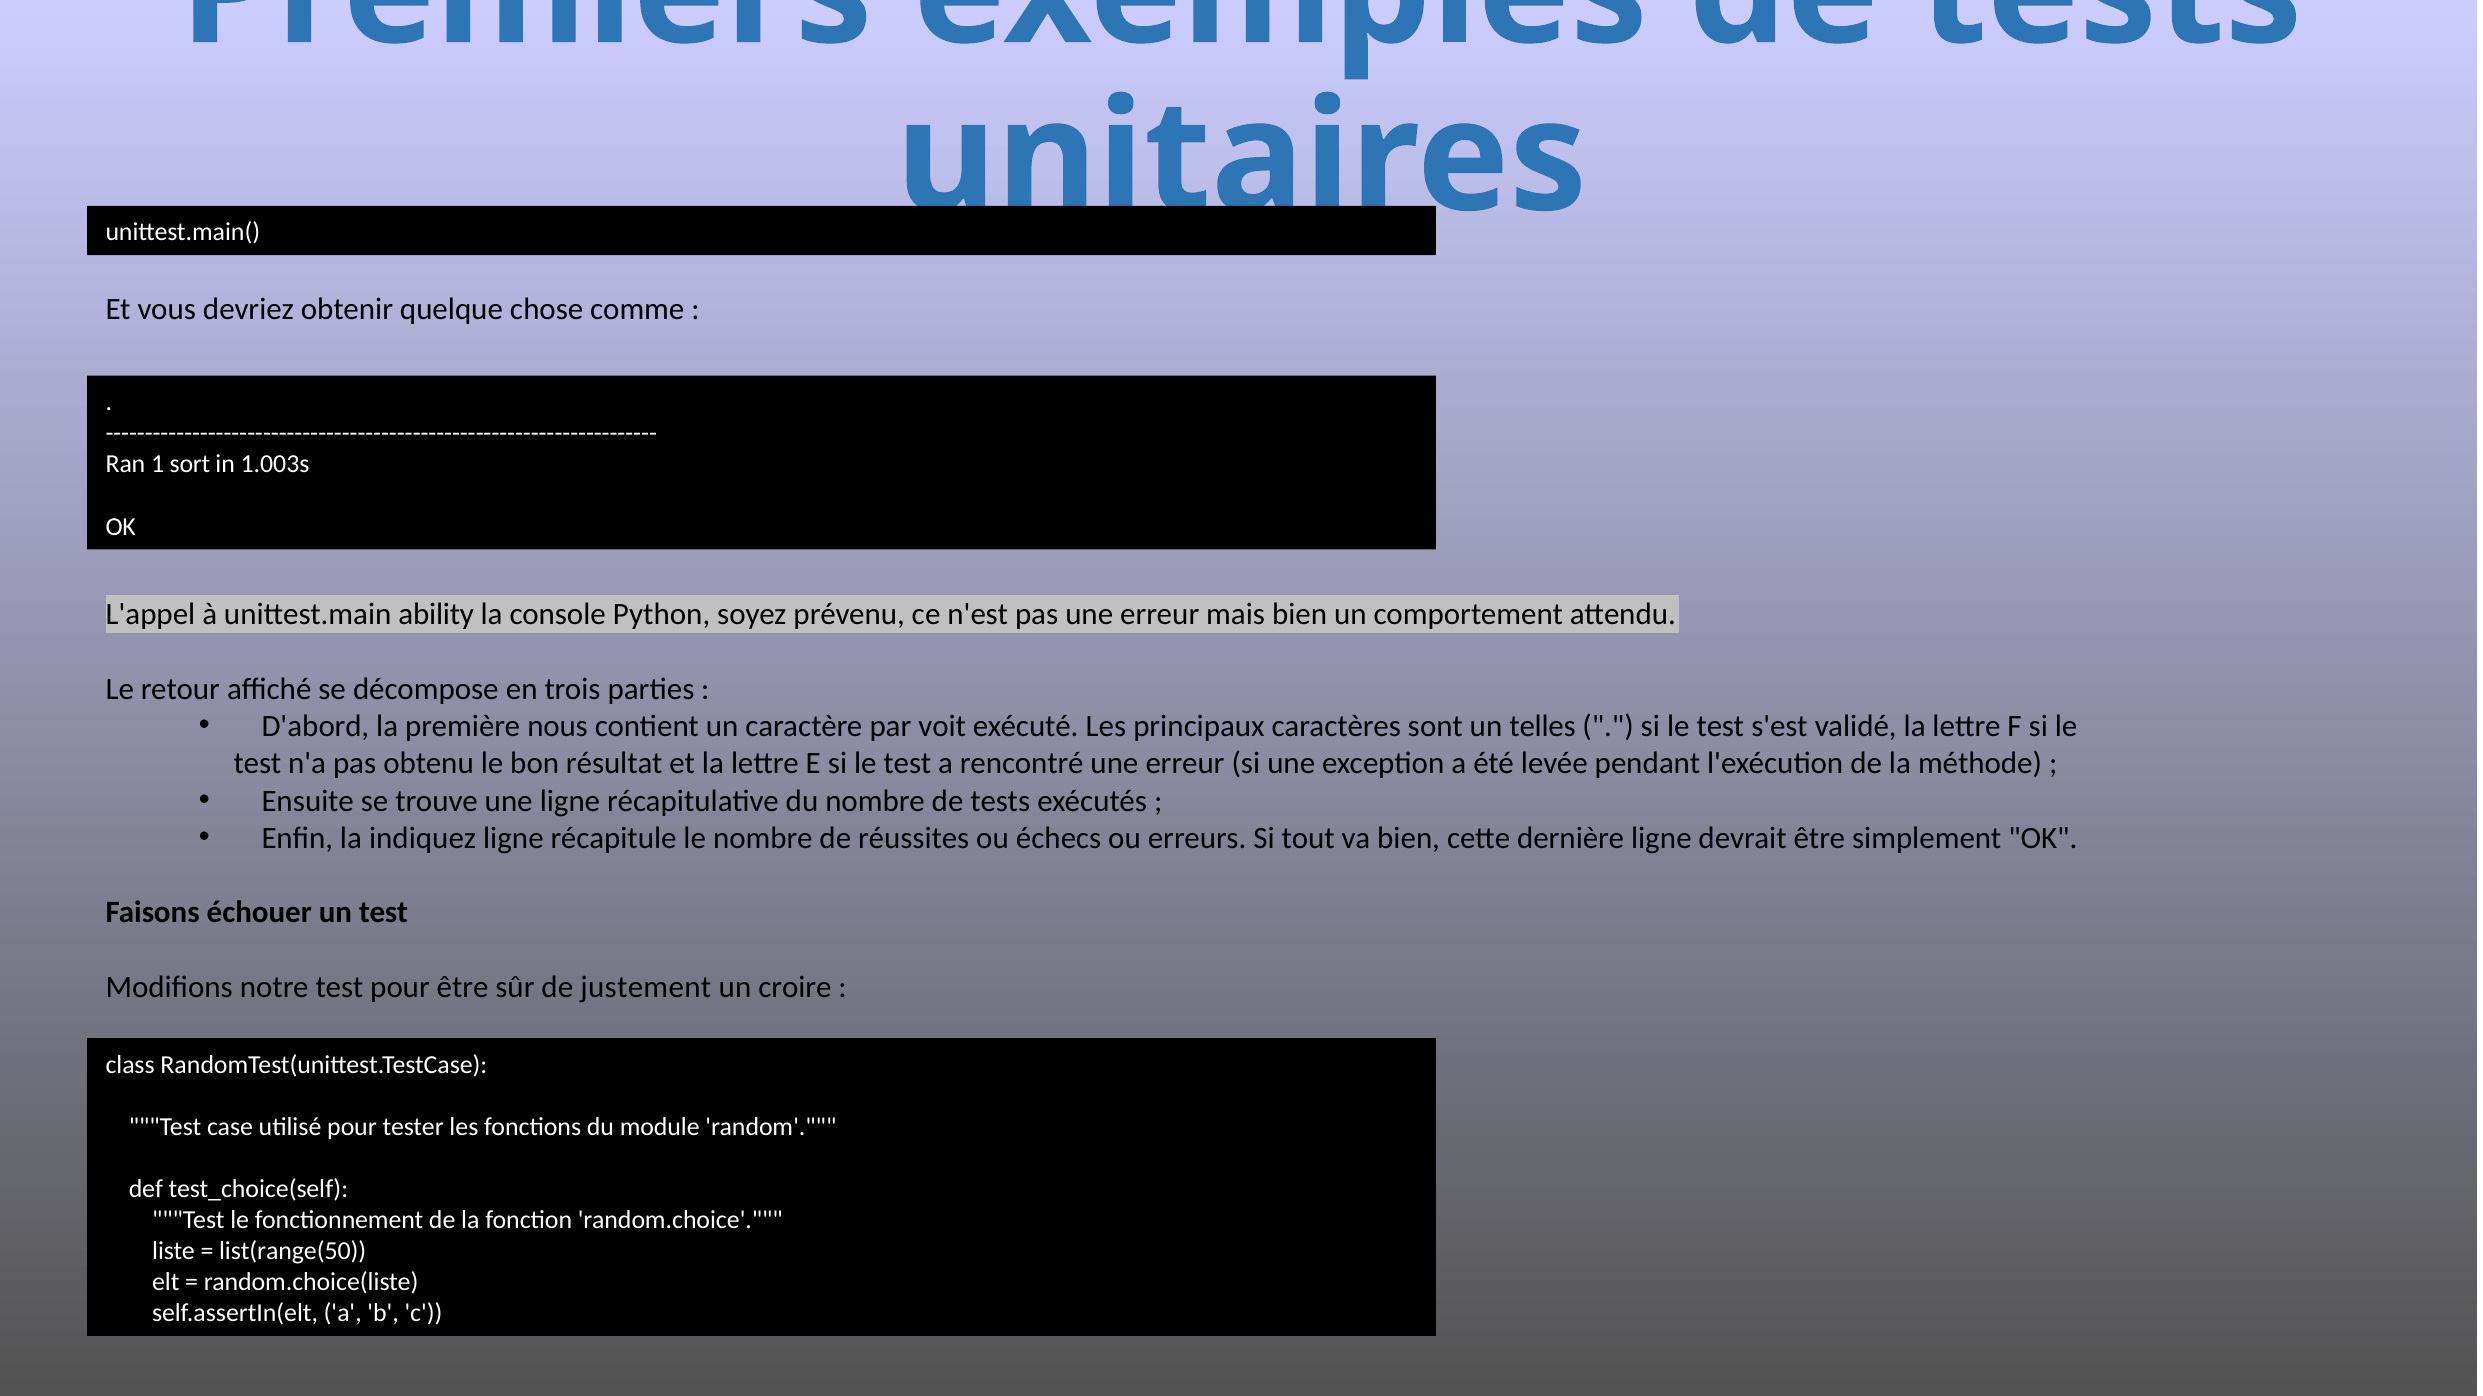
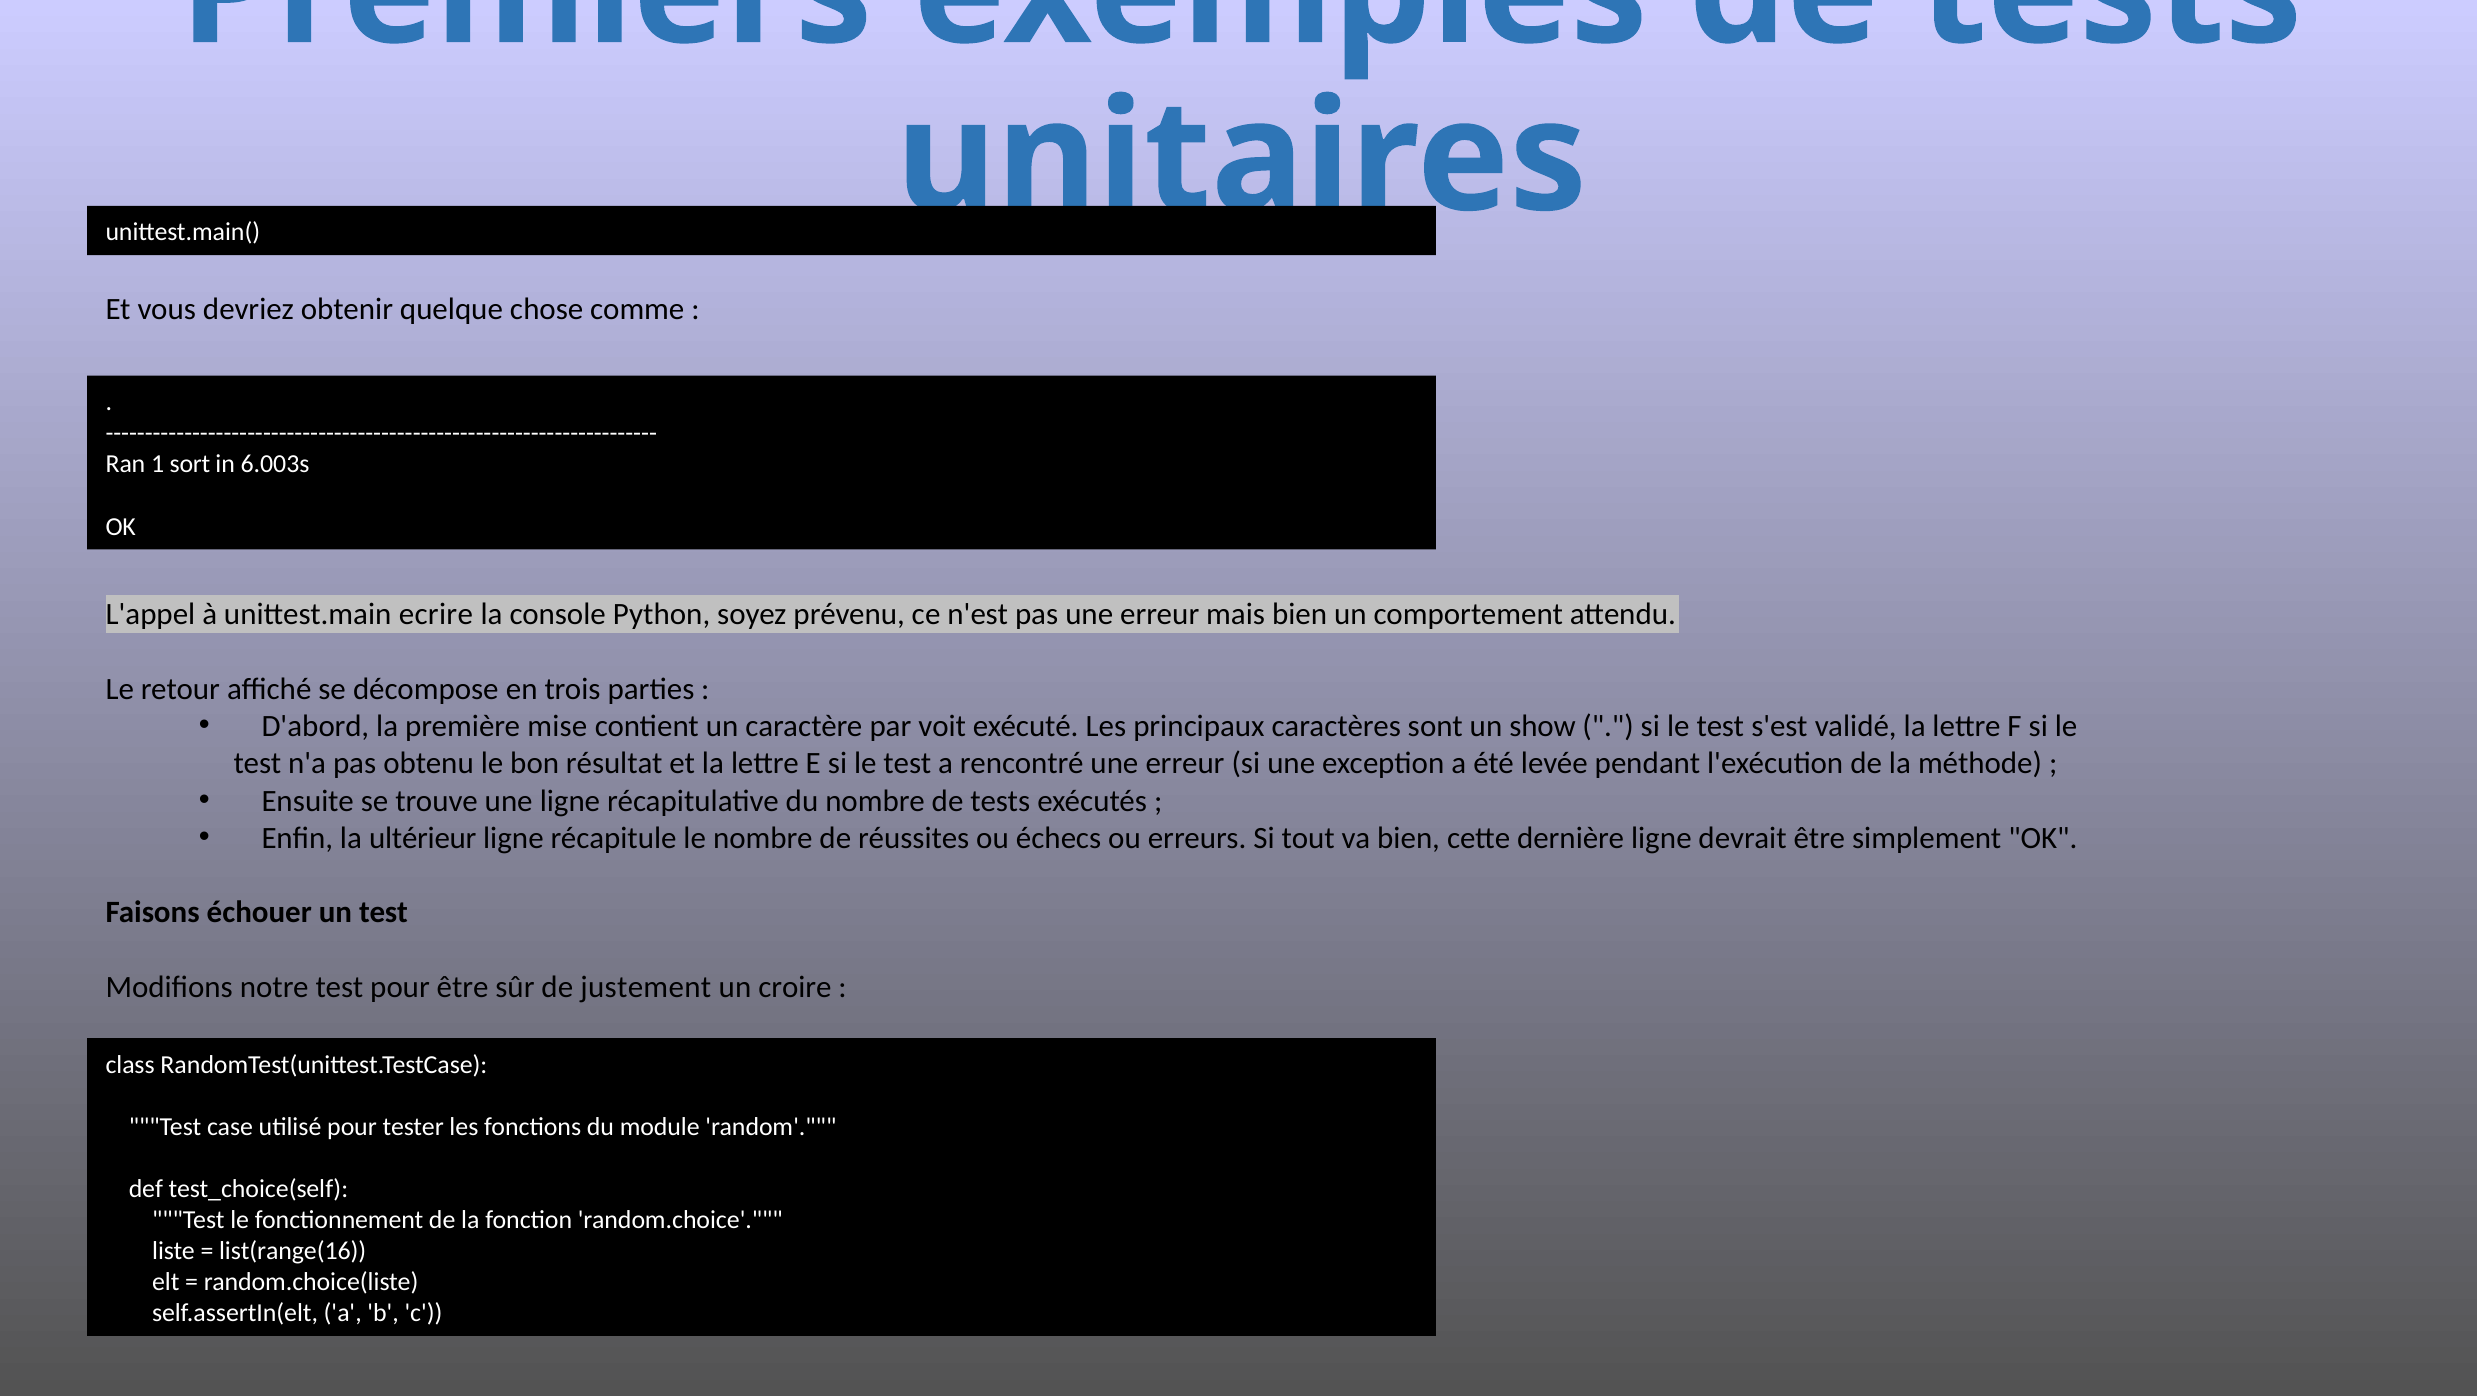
1.003s: 1.003s -> 6.003s (275, 465)
ability: ability -> ecrire (436, 615)
nous: nous -> mise (557, 727)
telles: telles -> show (1543, 727)
indiquez: indiquez -> ultérieur (423, 838)
list(range(50: list(range(50 -> list(range(16 (293, 1252)
